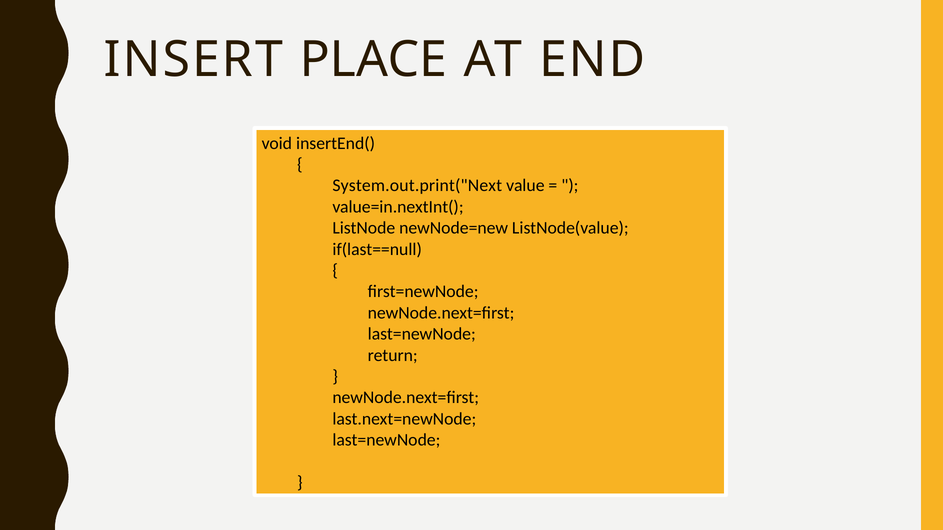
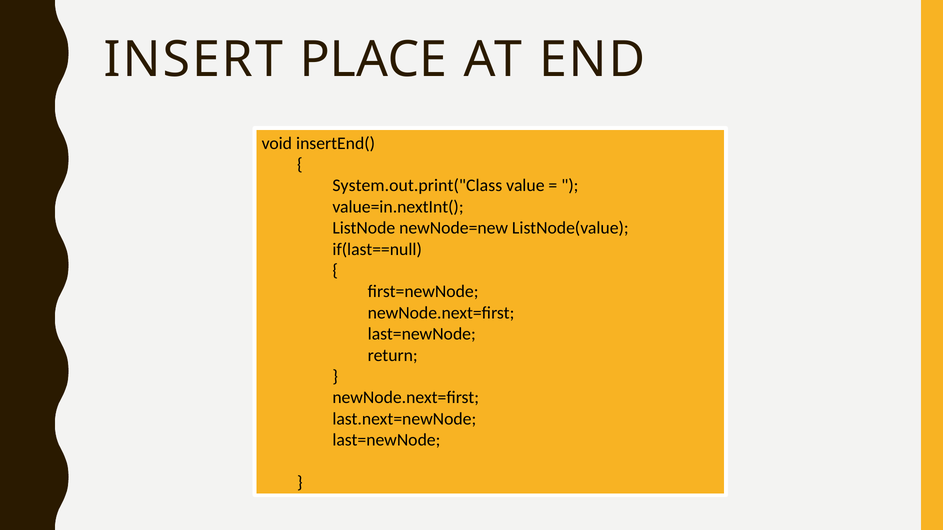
System.out.print("Next: System.out.print("Next -> System.out.print("Class (417, 186)
